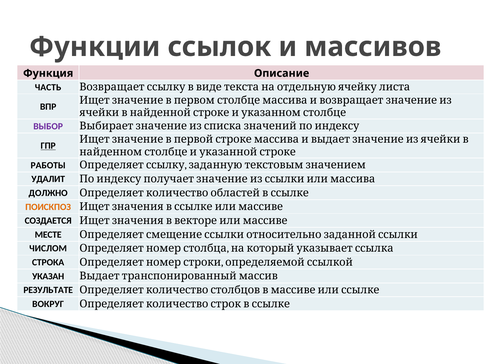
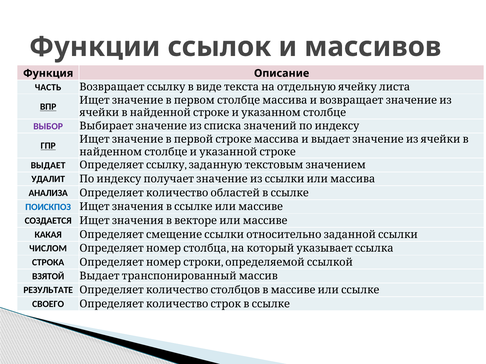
ВПР underline: none -> present (48, 107)
РАБОТЫ: РАБОТЫ -> ВЫДАЕТ (48, 166)
ДОЛЖНО: ДОЛЖНО -> АНАЛИЗА (48, 193)
ПОИСКПОЗ colour: orange -> blue (48, 207)
МЕСТЕ: МЕСТЕ -> КАКАЯ (48, 235)
УКАЗАН: УКАЗАН -> ВЗЯТОЙ (48, 277)
ВОКРУГ: ВОКРУГ -> СВОЕГО (48, 304)
